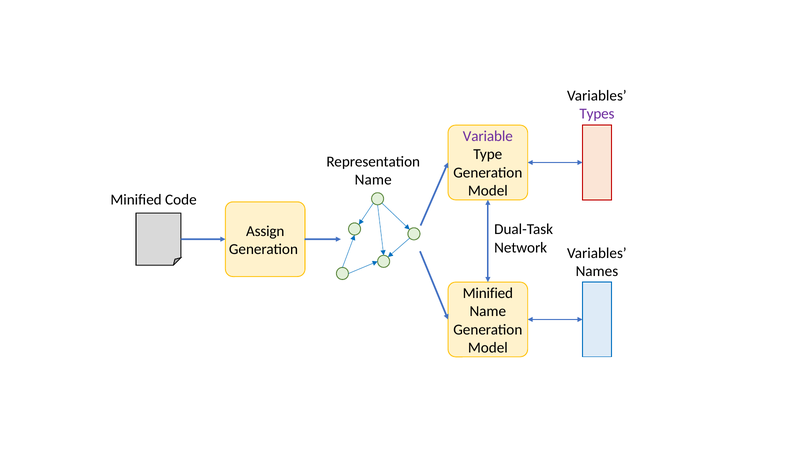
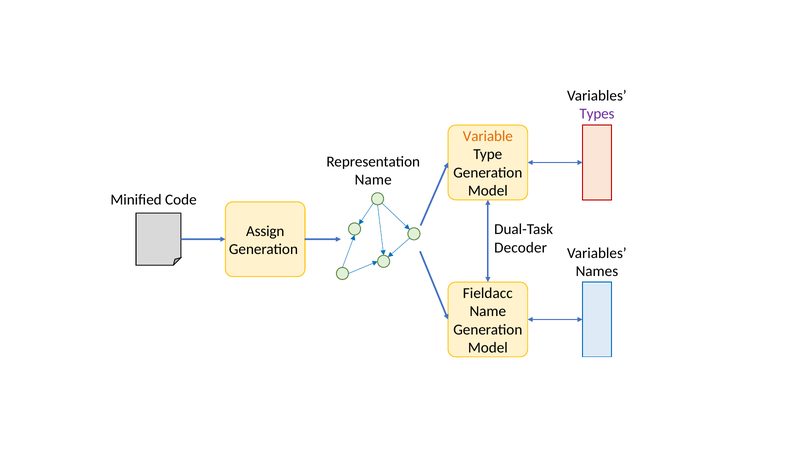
Variable colour: purple -> orange (488, 136)
Network: Network -> Decoder (521, 247)
Minified: Minified -> Fieldacc (488, 293)
